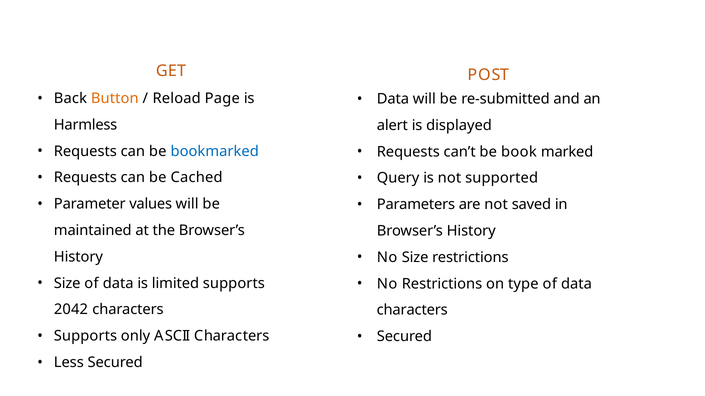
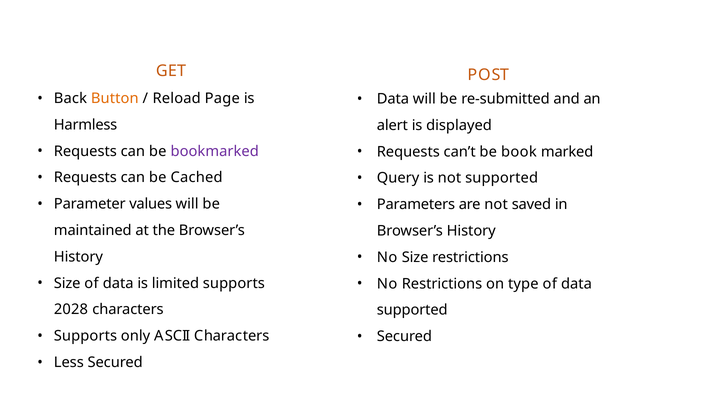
bookmarked colour: blue -> purple (215, 151)
2042: 2042 -> 2028 (71, 310)
characters: characters -> supported (412, 311)
